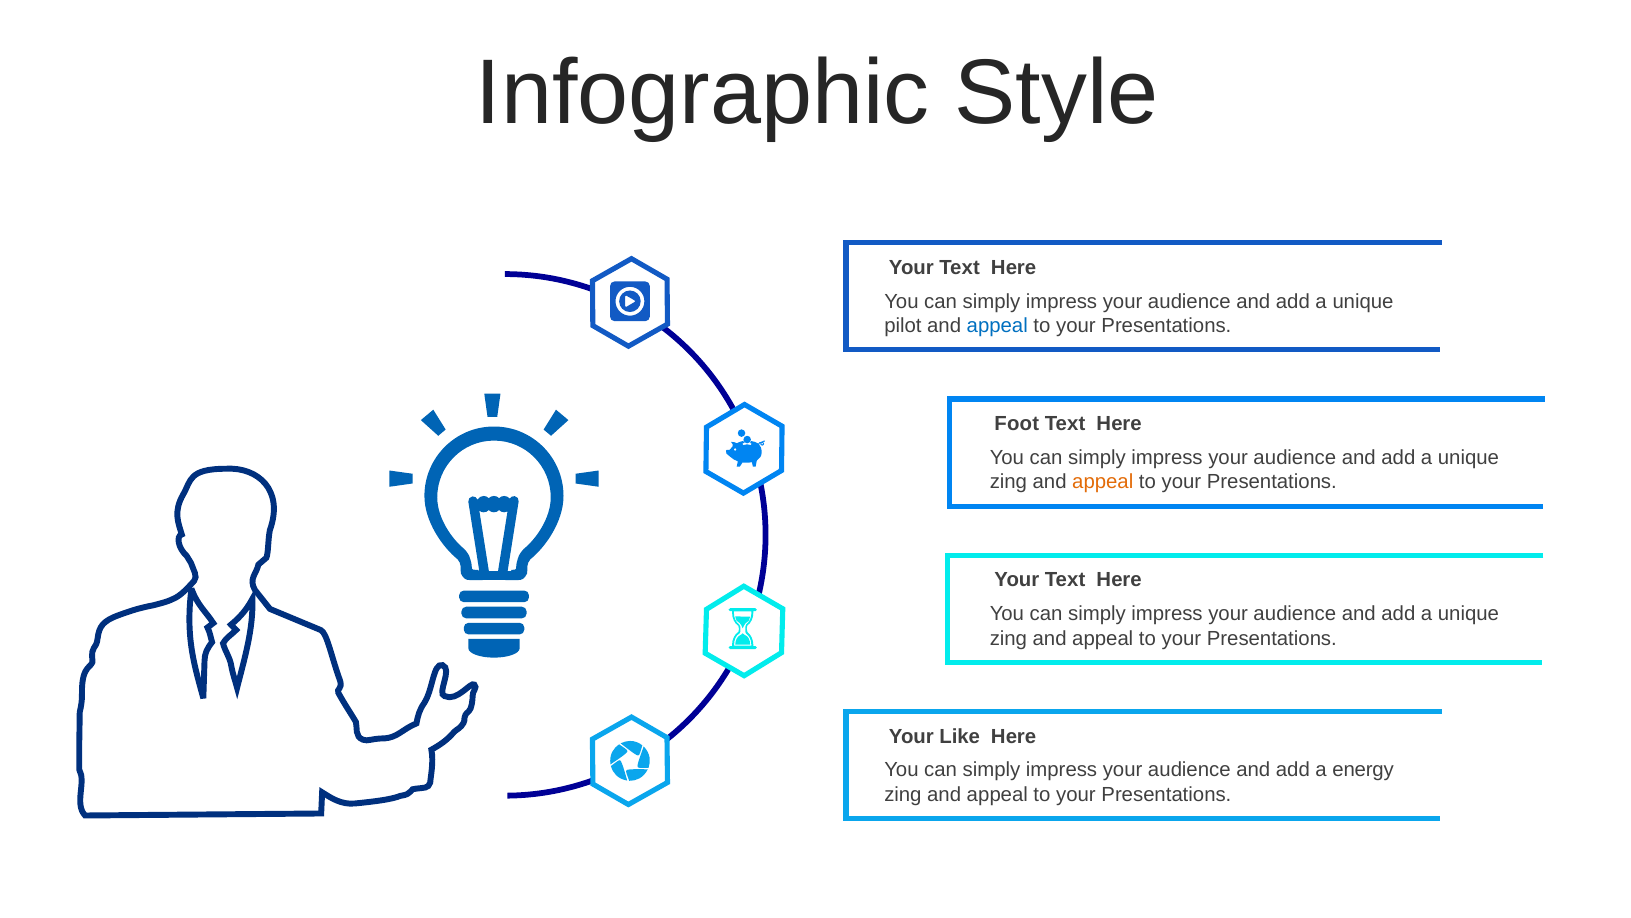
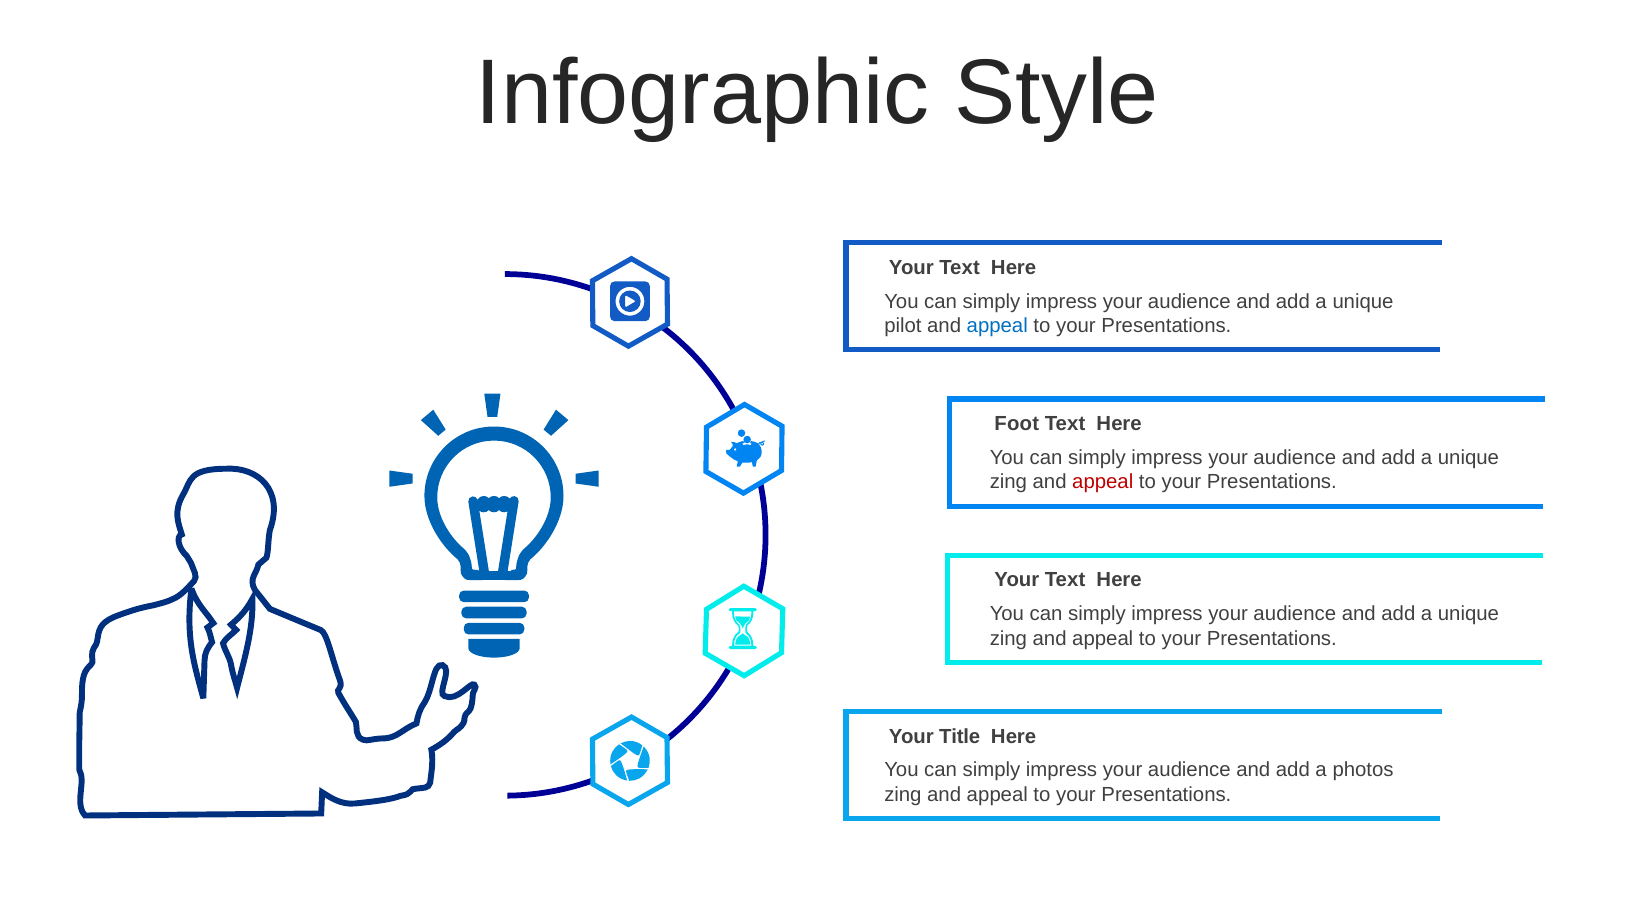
appeal colour: orange -> red (1103, 482)
Like: Like -> Title (960, 736)
energy: energy -> photos (1363, 770)
